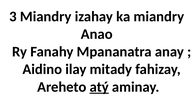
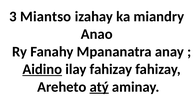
3 Miandry: Miandry -> Miantso (46, 16)
Aidino underline: none -> present (42, 69)
ilay mitady: mitady -> fahizay (111, 69)
